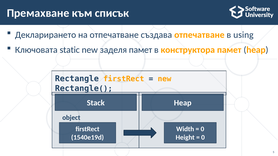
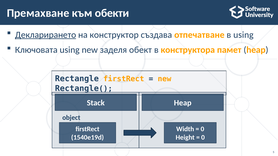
списък: списък -> обекти (112, 13)
Декларирането underline: none -> present (46, 35)
на отпечатване: отпечатване -> конструктор (114, 35)
Ключовата static: static -> using (70, 50)
заделя памет: памет -> обект (140, 50)
